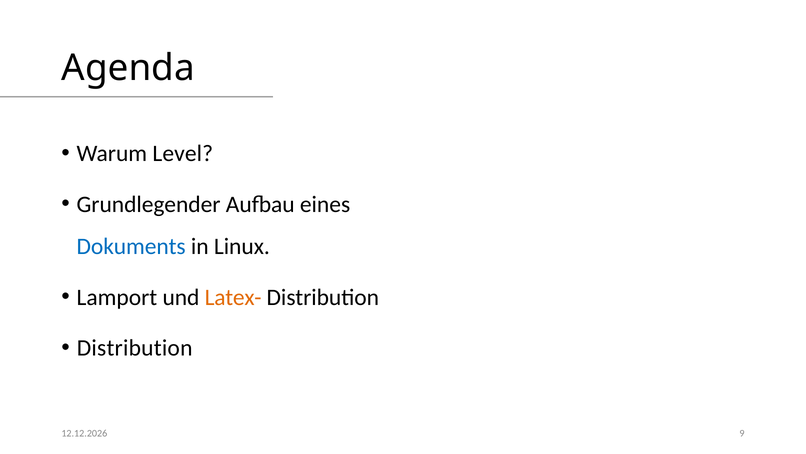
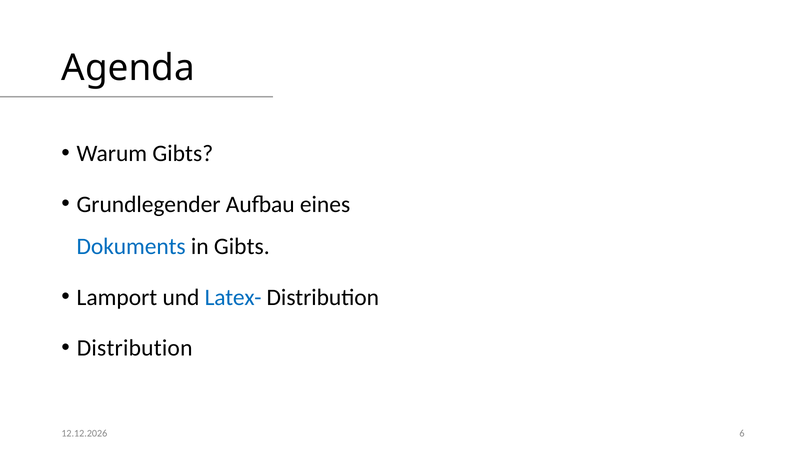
Warum Level: Level -> Gibts (183, 153)
in Linux: Linux -> Gibts (242, 246)
Latex- colour: orange -> blue (233, 297)
9: 9 -> 6 (742, 433)
